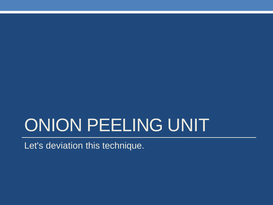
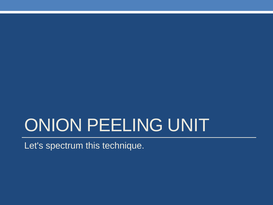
deviation: deviation -> spectrum (64, 146)
